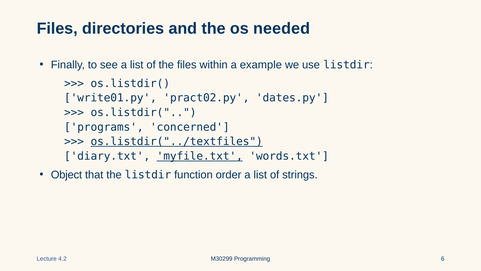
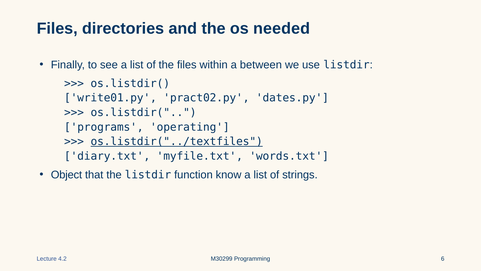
example: example -> between (261, 65)
concerned: concerned -> operating (190, 127)
myfile.txt underline: present -> none (200, 156)
order: order -> know (229, 174)
